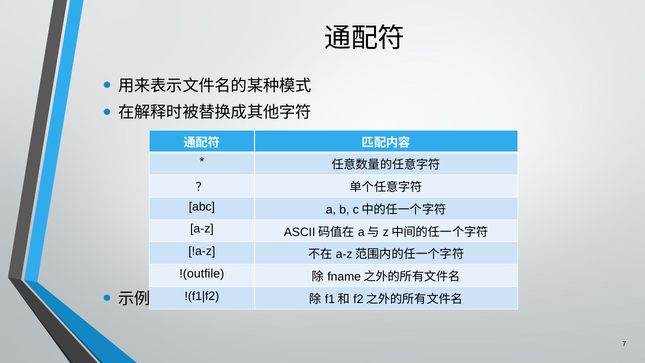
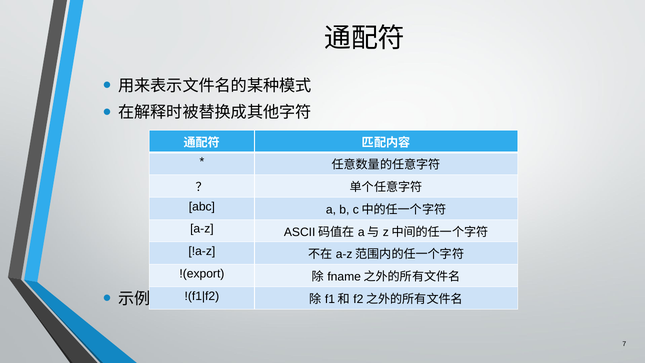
!(outfile: !(outfile -> !(export (202, 274)
